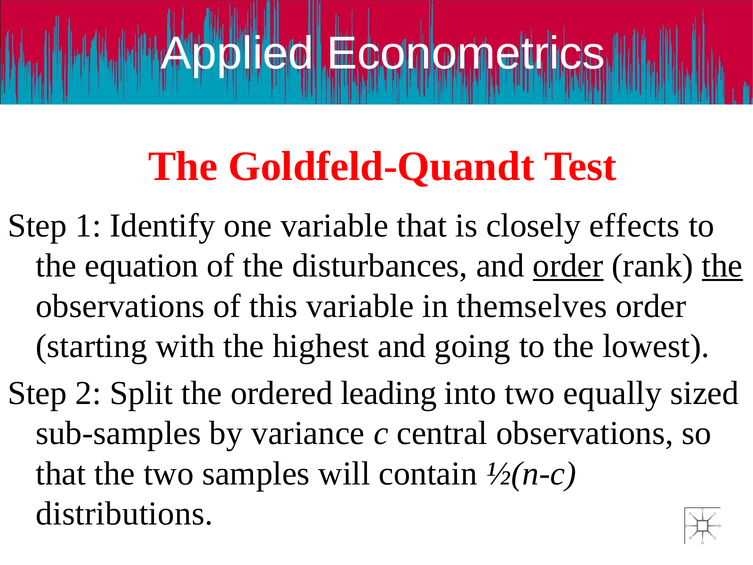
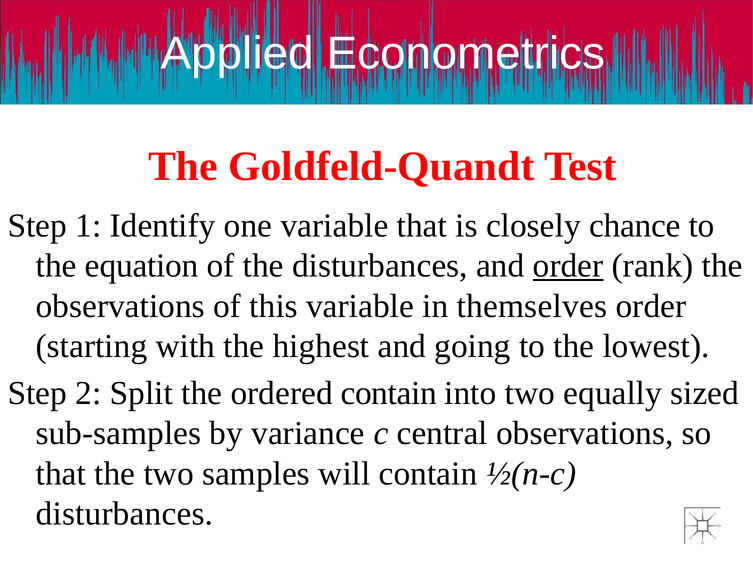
effects: effects -> chance (635, 226)
the underline: present -> none (722, 266)
ordered leading: leading -> contain (389, 393)
distributions: distributions -> disturbances (124, 513)
